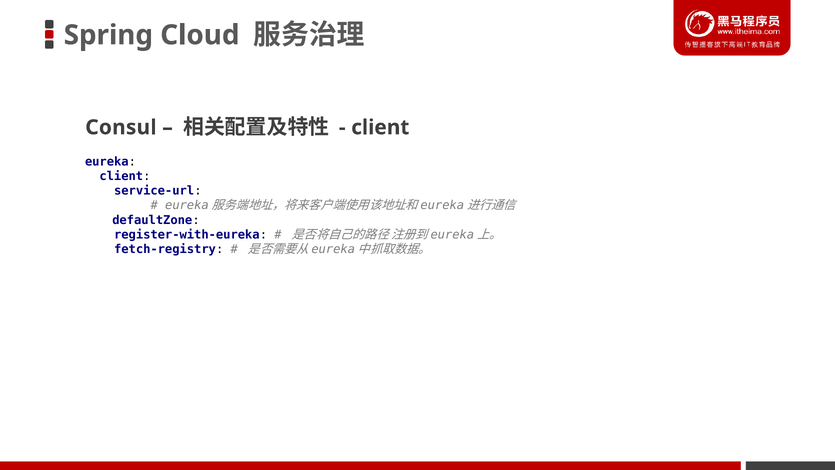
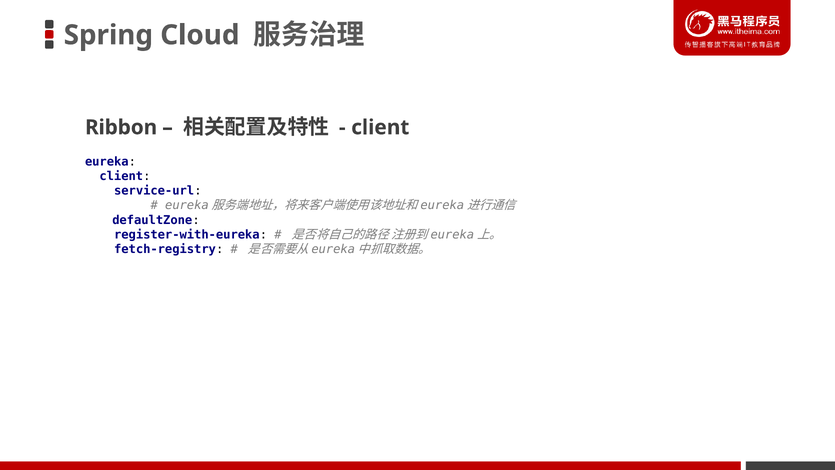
Consul: Consul -> Ribbon (121, 127)
